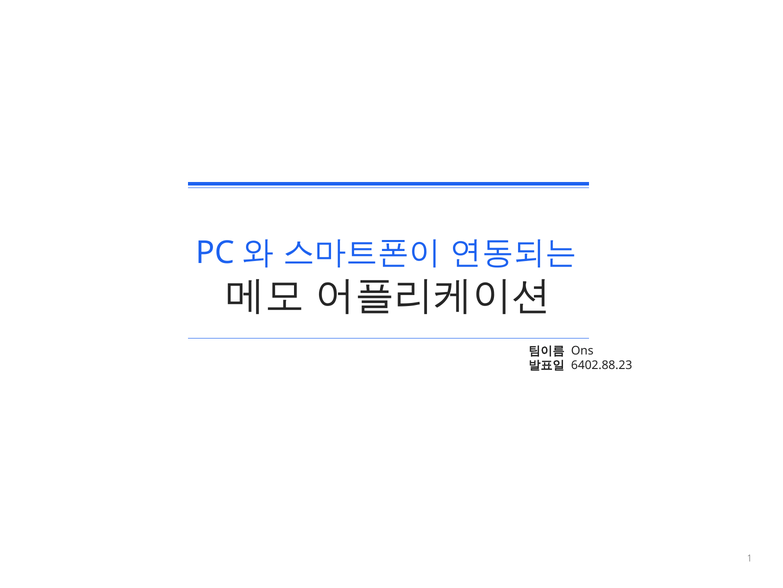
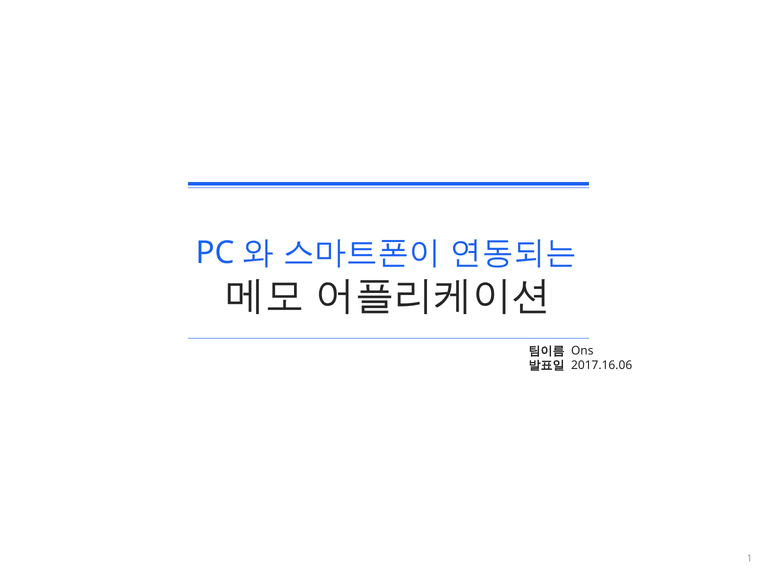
6402.88.23: 6402.88.23 -> 2017.16.06 (602, 365)
